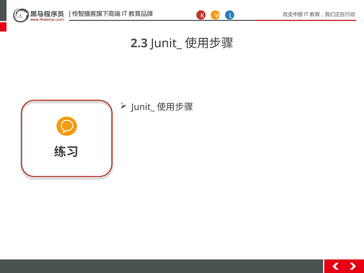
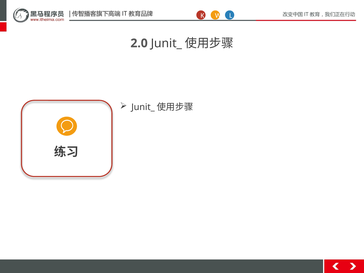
2.3: 2.3 -> 2.0 (139, 43)
